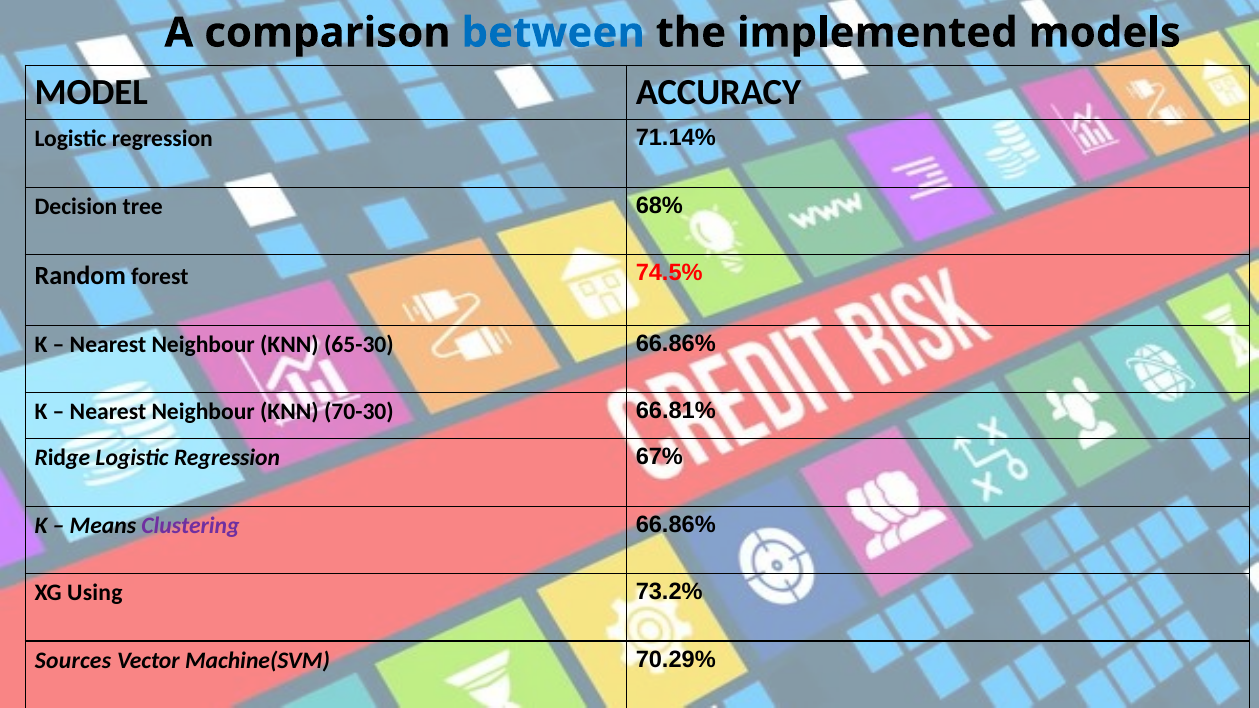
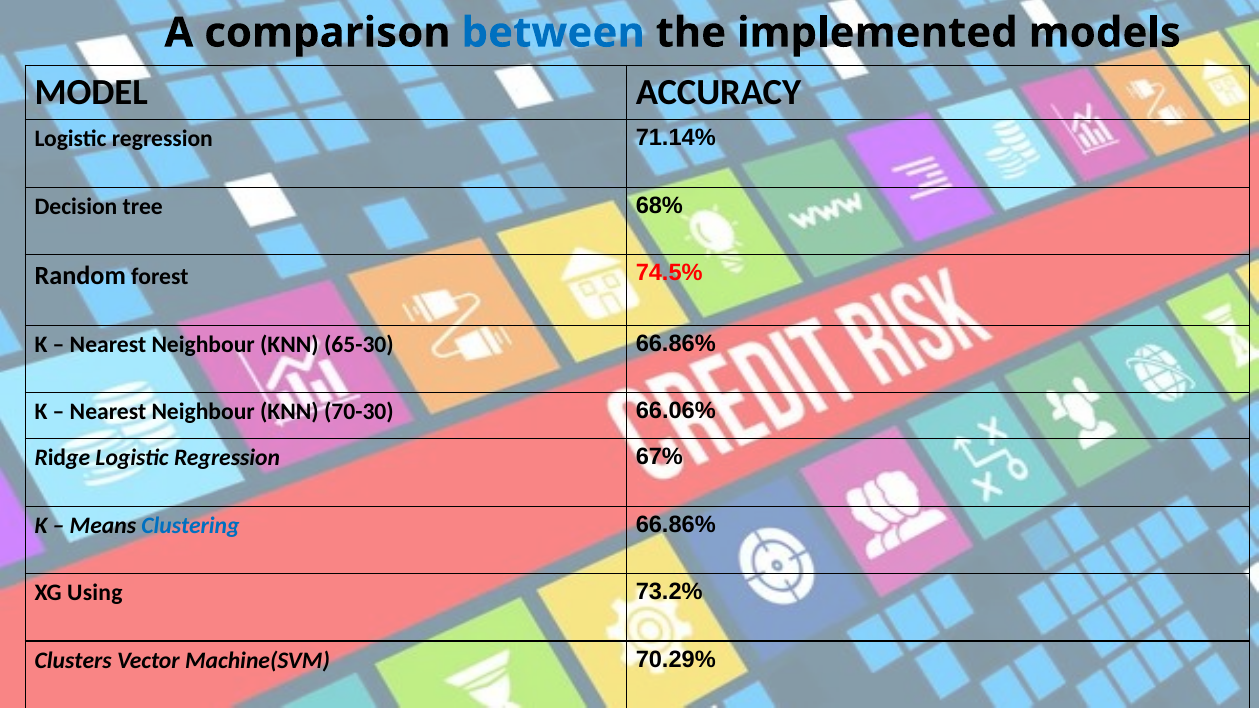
66.81%: 66.81% -> 66.06% (676, 411)
Clustering colour: purple -> blue (190, 526)
Sources: Sources -> Clusters (73, 661)
